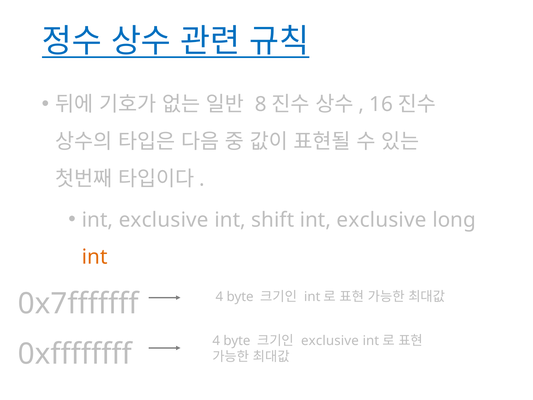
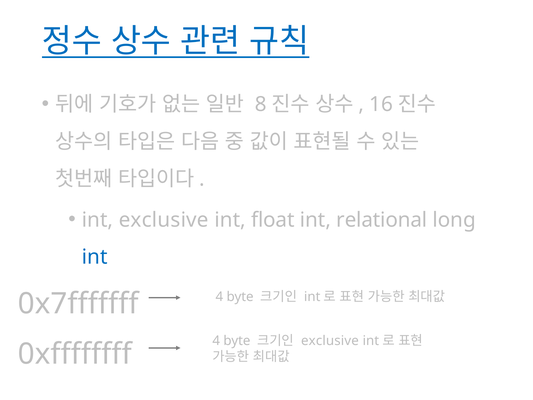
shift: shift -> float (273, 220)
exclusive: exclusive -> relational (382, 220)
int colour: orange -> blue (95, 257)
